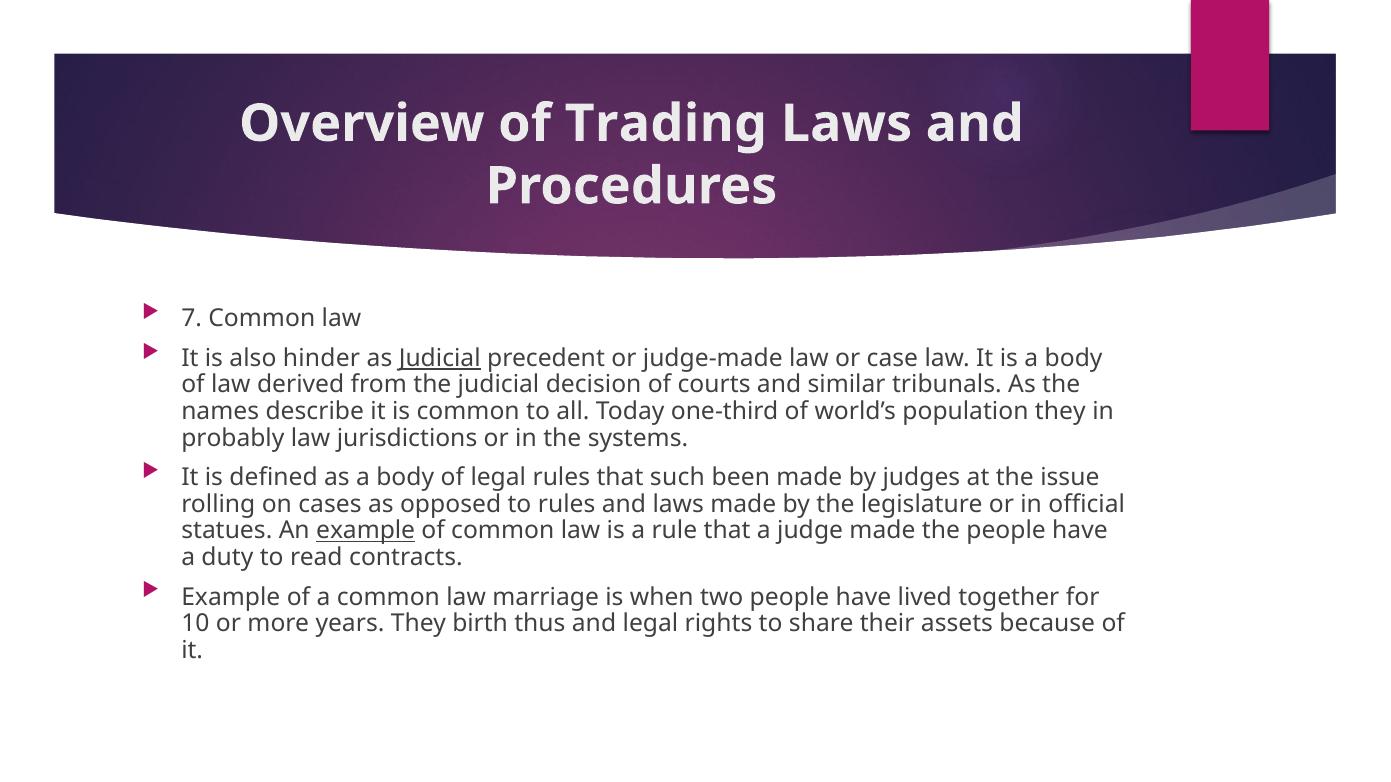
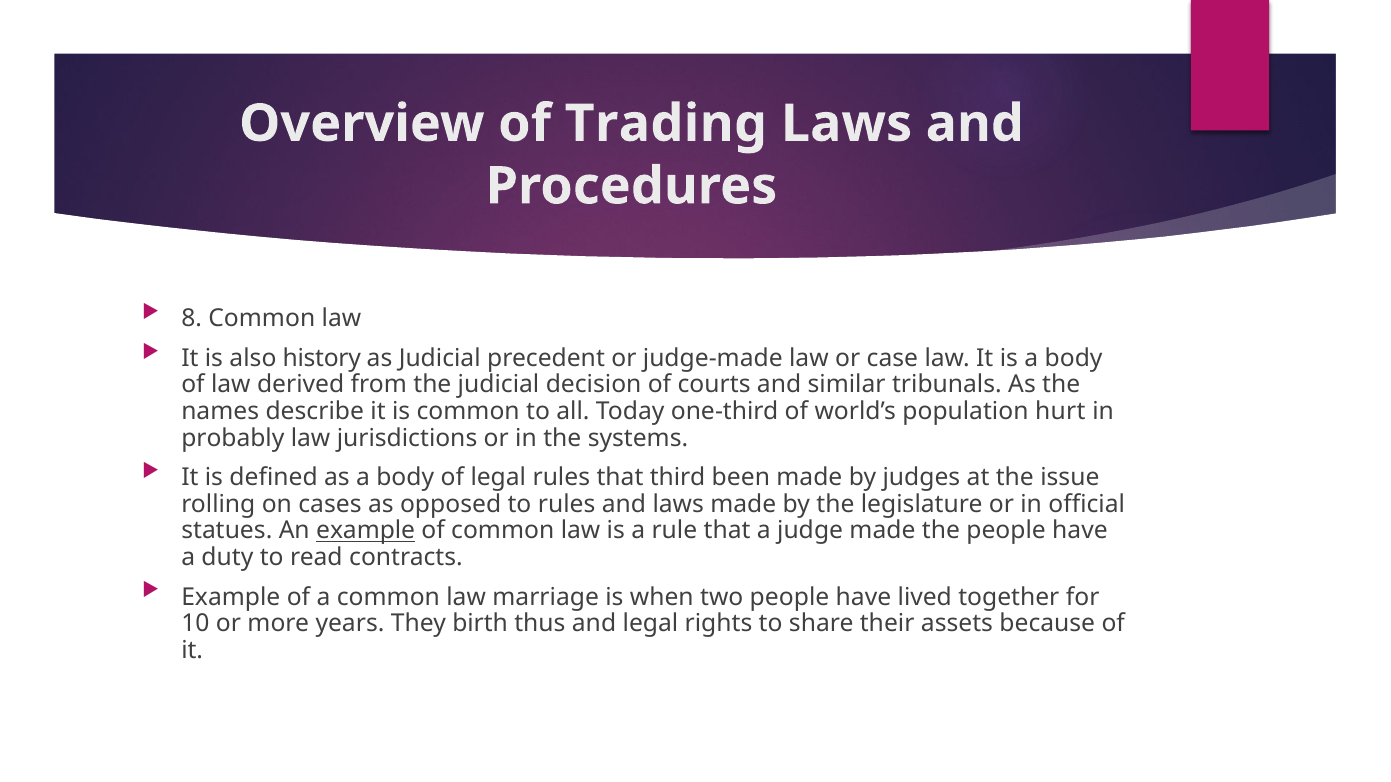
7: 7 -> 8 (192, 319)
hinder: hinder -> history (322, 358)
Judicial underline: present -> none (440, 358)
population they: they -> hurt (1060, 412)
such: such -> third (678, 478)
